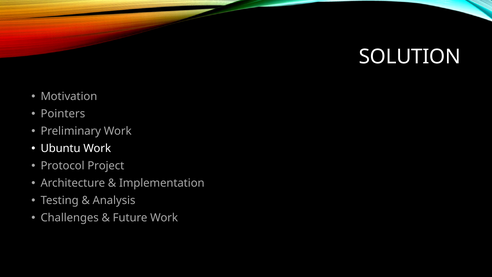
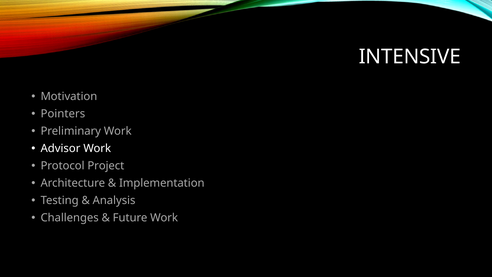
SOLUTION: SOLUTION -> INTENSIVE (410, 57)
Ubuntu: Ubuntu -> Advisor (61, 148)
